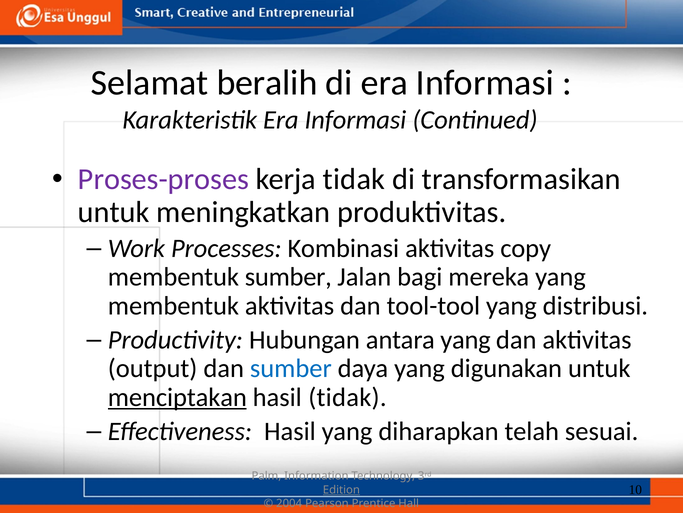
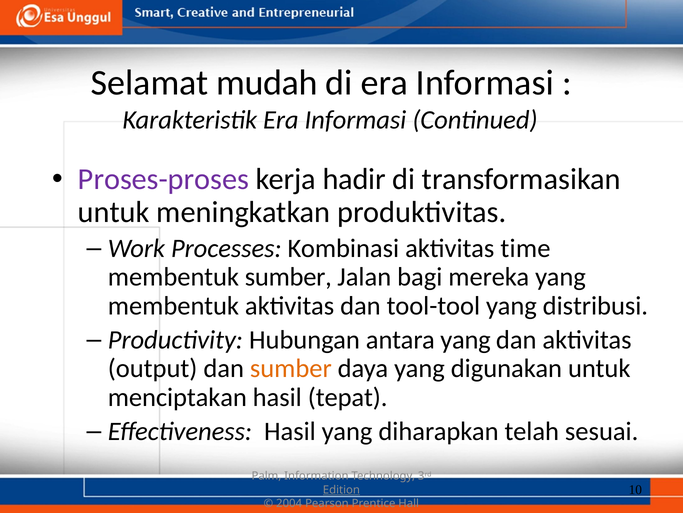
beralih: beralih -> mudah (267, 83)
kerja tidak: tidak -> hadir (354, 179)
copy: copy -> time (525, 248)
sumber colour: blue -> orange (291, 368)
menciptakan underline: present -> none (177, 397)
hasil tidak: tidak -> tepat (348, 397)
